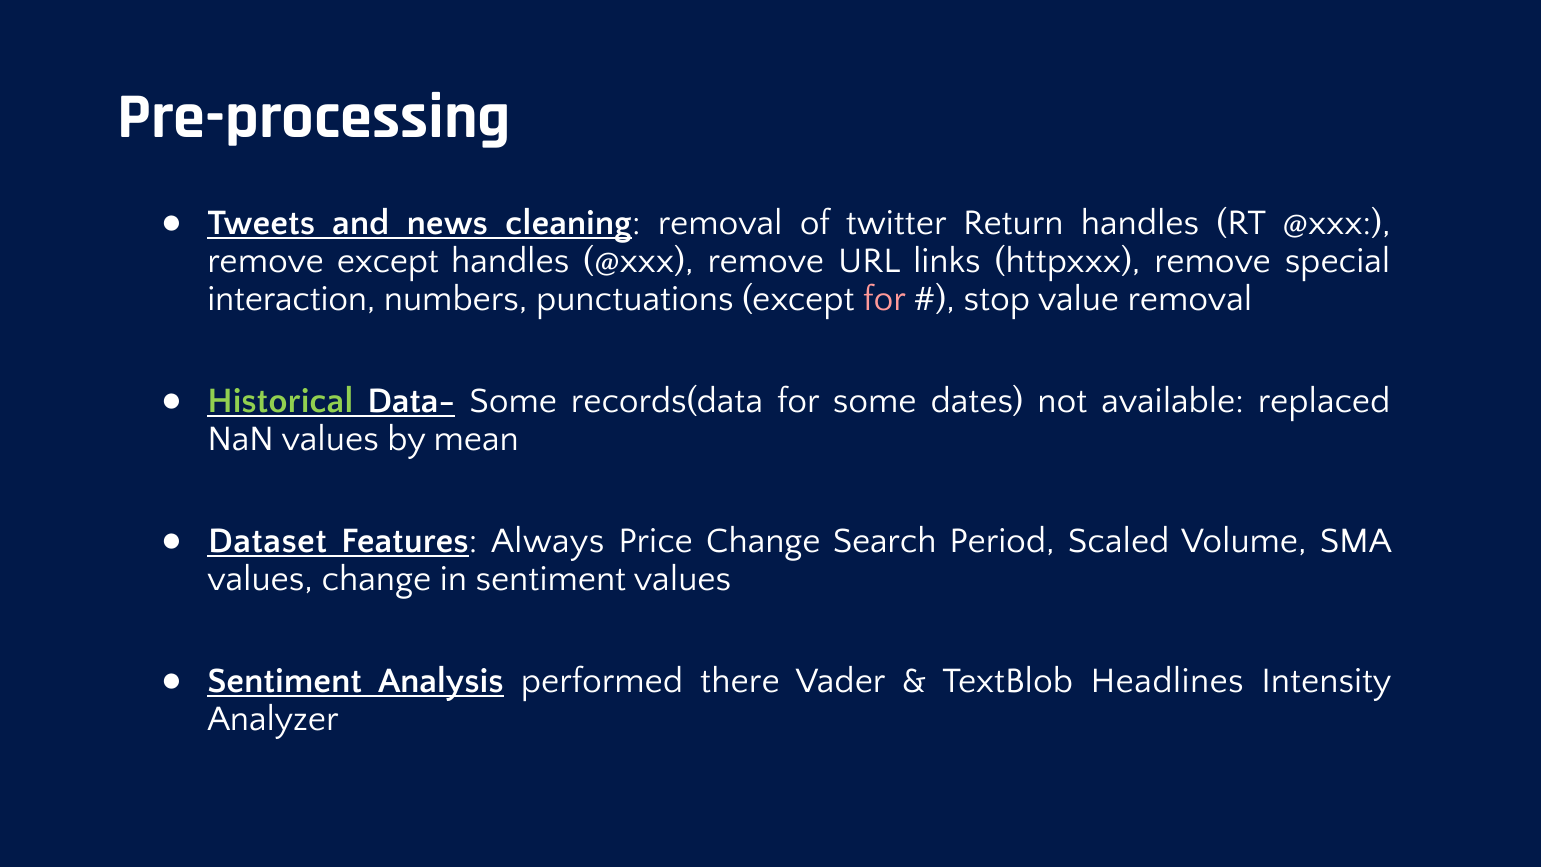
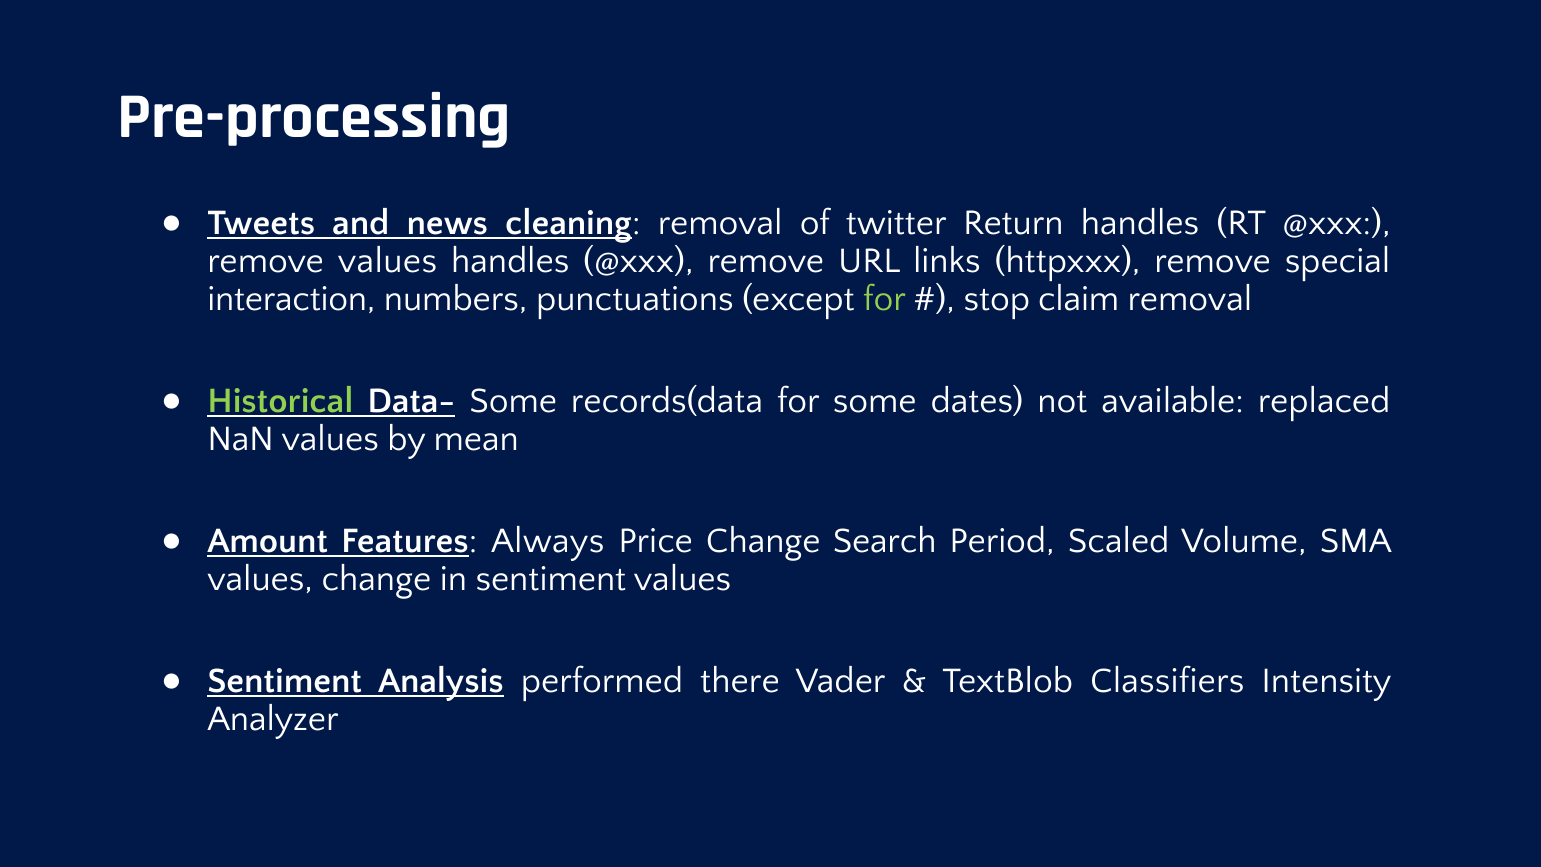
remove except: except -> values (387, 261)
for colour: pink -> light green (885, 299)
value: value -> claim (1079, 299)
Dataset: Dataset -> Amount (268, 541)
Headlines: Headlines -> Classifiers (1167, 681)
